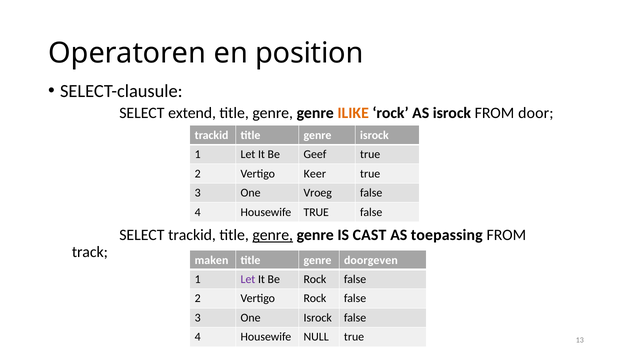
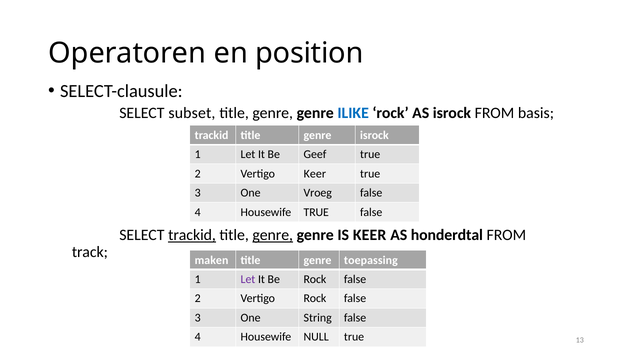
extend: extend -> subset (192, 113)
ILIKE colour: orange -> blue (353, 113)
door: door -> basis (536, 113)
trackid underline: none -> present (192, 235)
IS CAST: CAST -> KEER (370, 235)
toepassing: toepassing -> honderdtal (447, 235)
doorgeven: doorgeven -> toepassing (371, 260)
One Isrock: Isrock -> String (318, 317)
